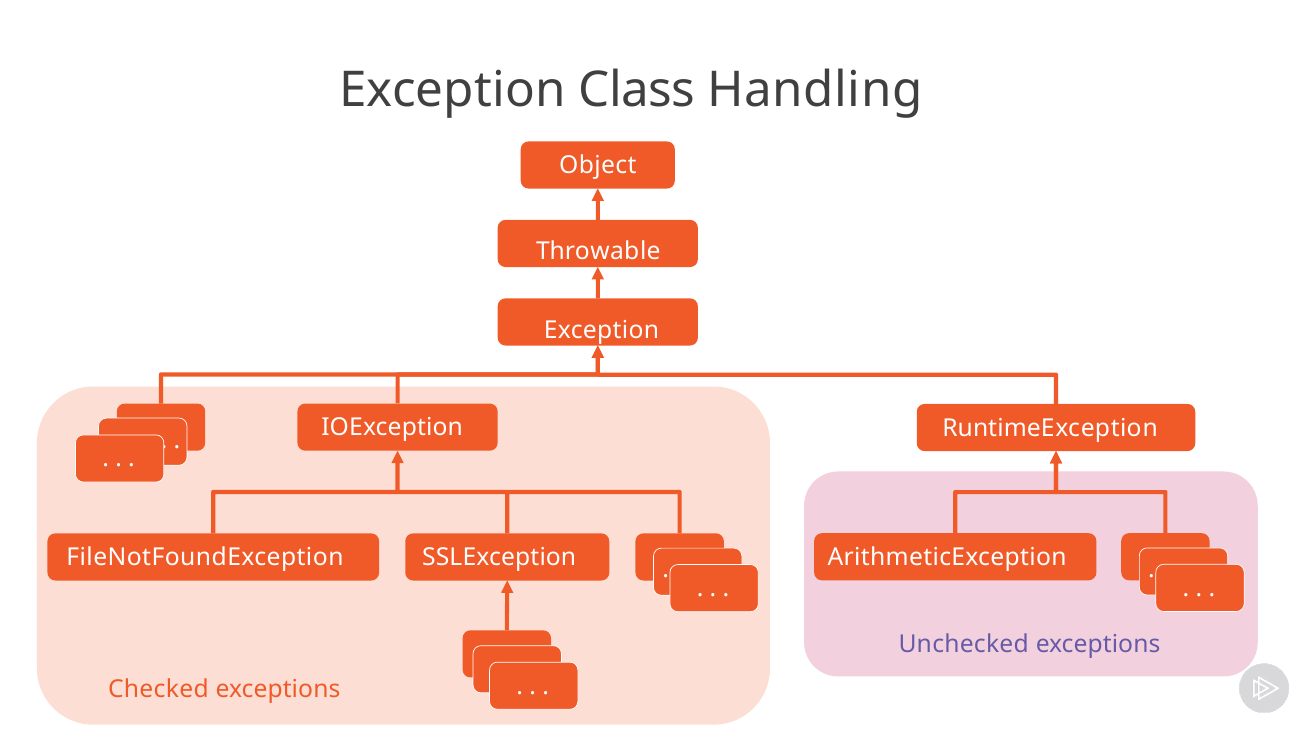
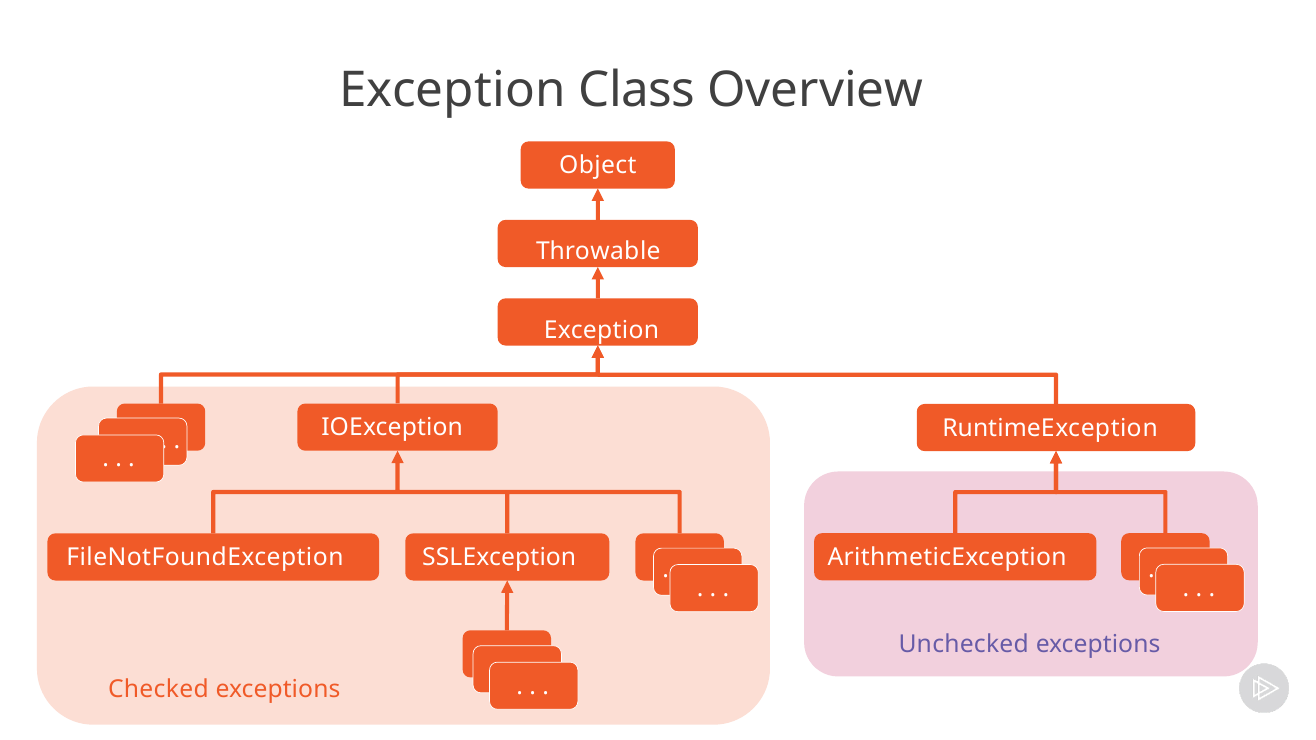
Handling: Handling -> Overview (815, 90)
